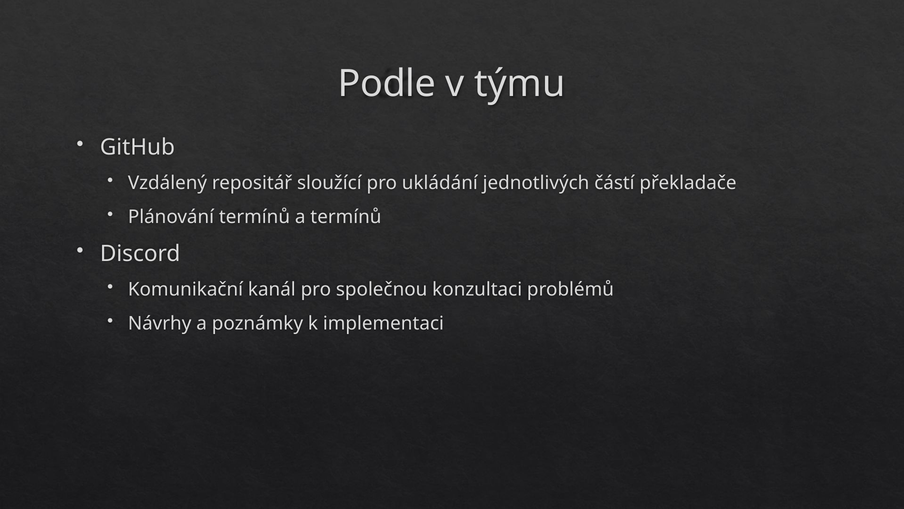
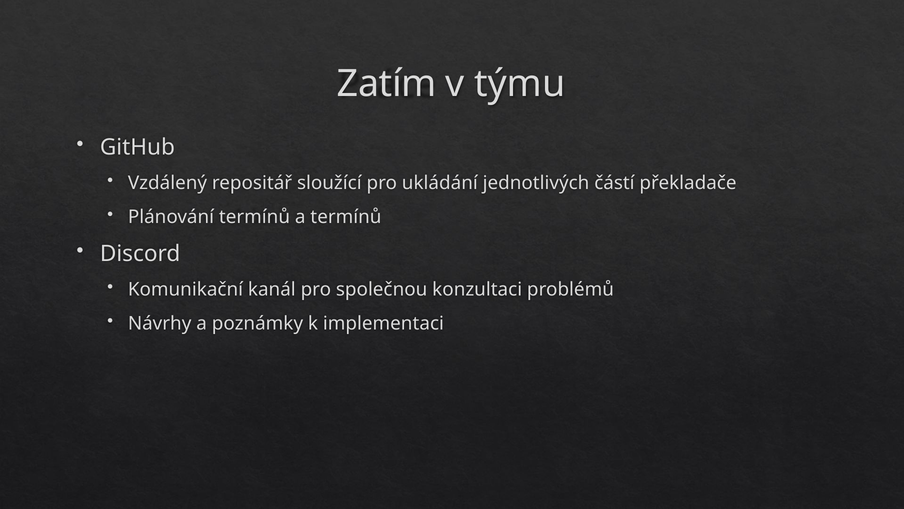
Podle: Podle -> Zatím (387, 84)
